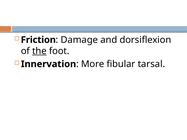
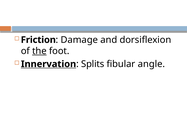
Innervation underline: none -> present (49, 64)
More: More -> Splits (93, 64)
tarsal: tarsal -> angle (151, 64)
